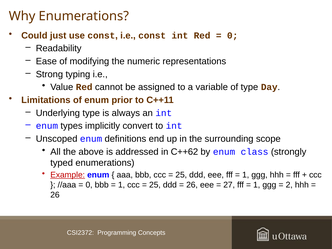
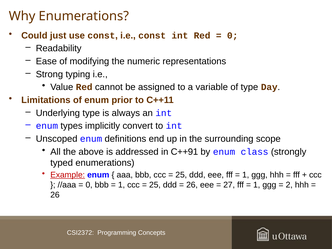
C++62: C++62 -> C++91 (184, 152)
